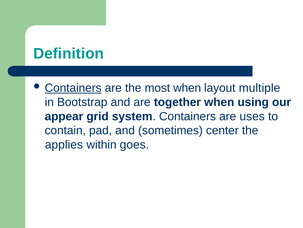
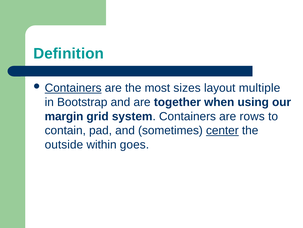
most when: when -> sizes (187, 88)
appear: appear -> margin (64, 116)
uses: uses -> rows (252, 116)
center underline: none -> present (222, 130)
applies: applies -> outside (64, 144)
